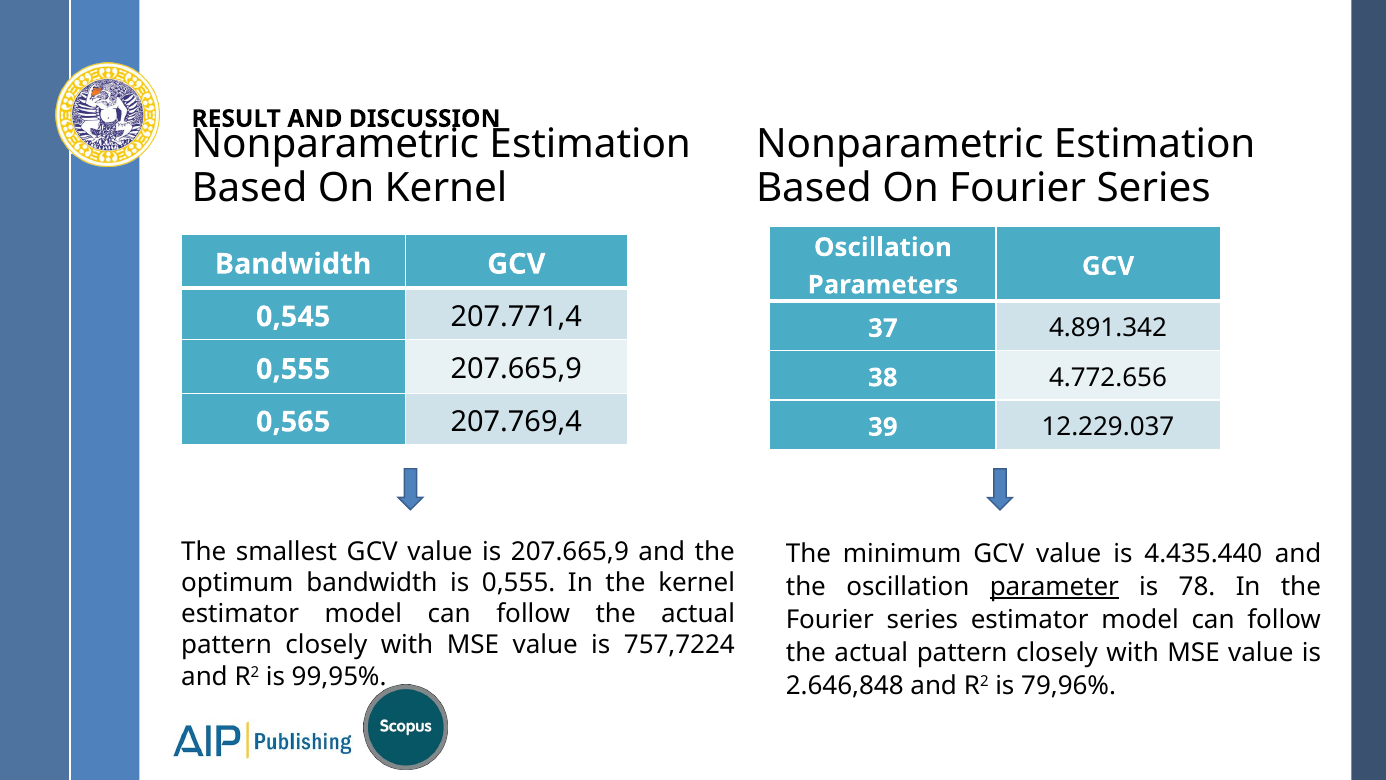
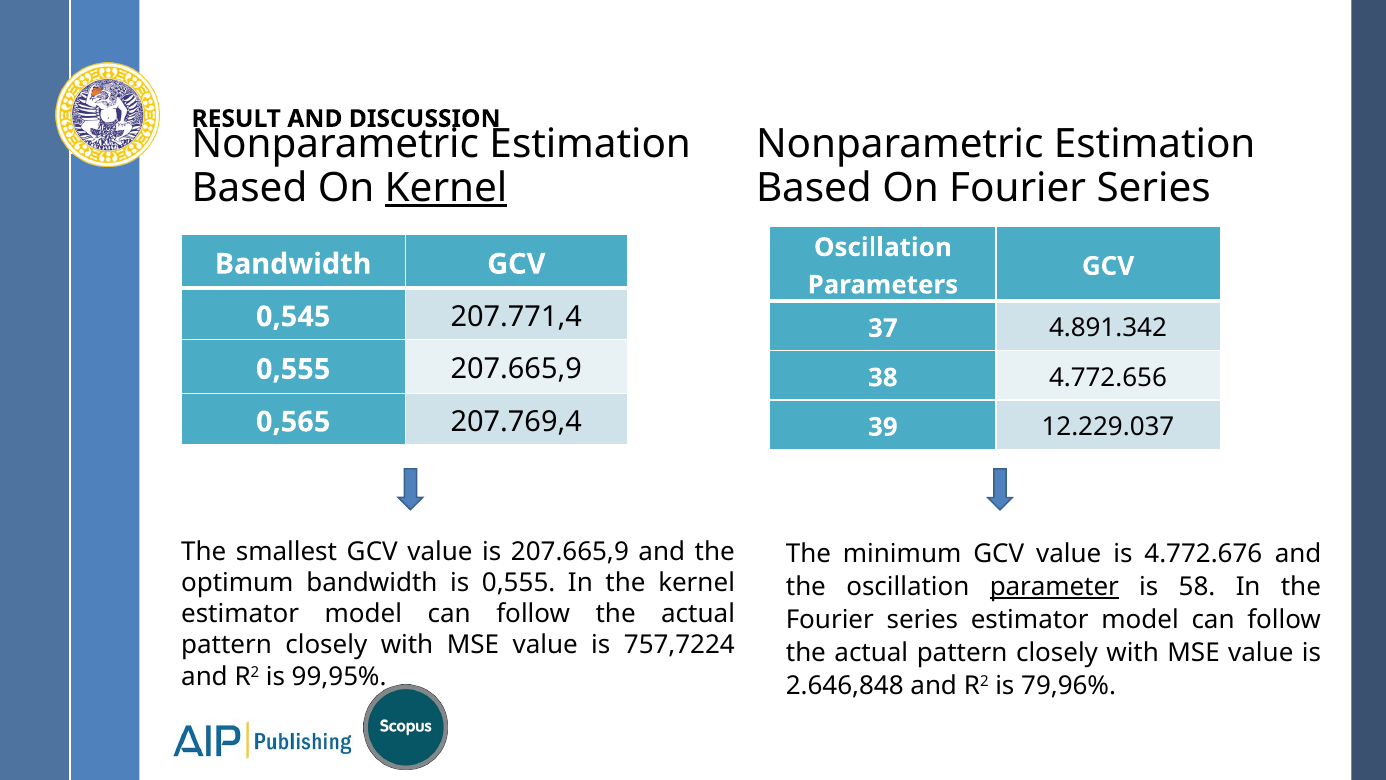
Kernel underline: none -> present (446, 188)
4.435.440: 4.435.440 -> 4.772.676 (1203, 553)
78: 78 -> 58 (1197, 587)
